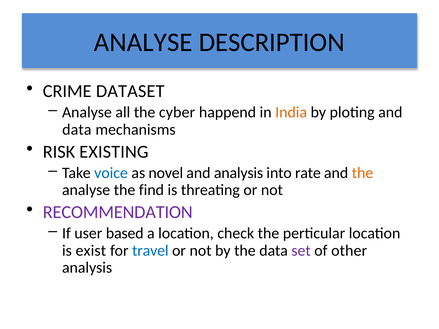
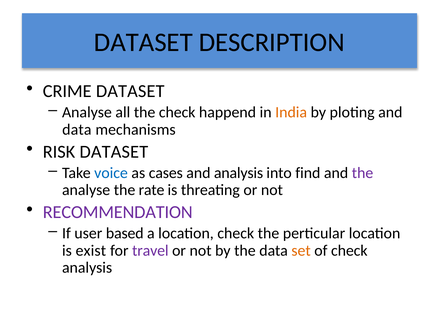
ANALYSE: ANALYSE -> DATASET (143, 42)
the cyber: cyber -> check (177, 112)
RISK EXISTING: EXISTING -> DATASET (114, 152)
novel: novel -> cases (166, 173)
rate: rate -> find (308, 173)
the colour: orange -> purple (363, 173)
find: find -> rate (152, 190)
travel colour: blue -> purple (150, 251)
set colour: purple -> orange (301, 251)
of other: other -> check (349, 251)
